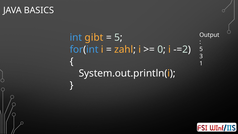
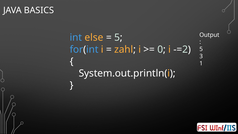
gibt: gibt -> else (94, 38)
